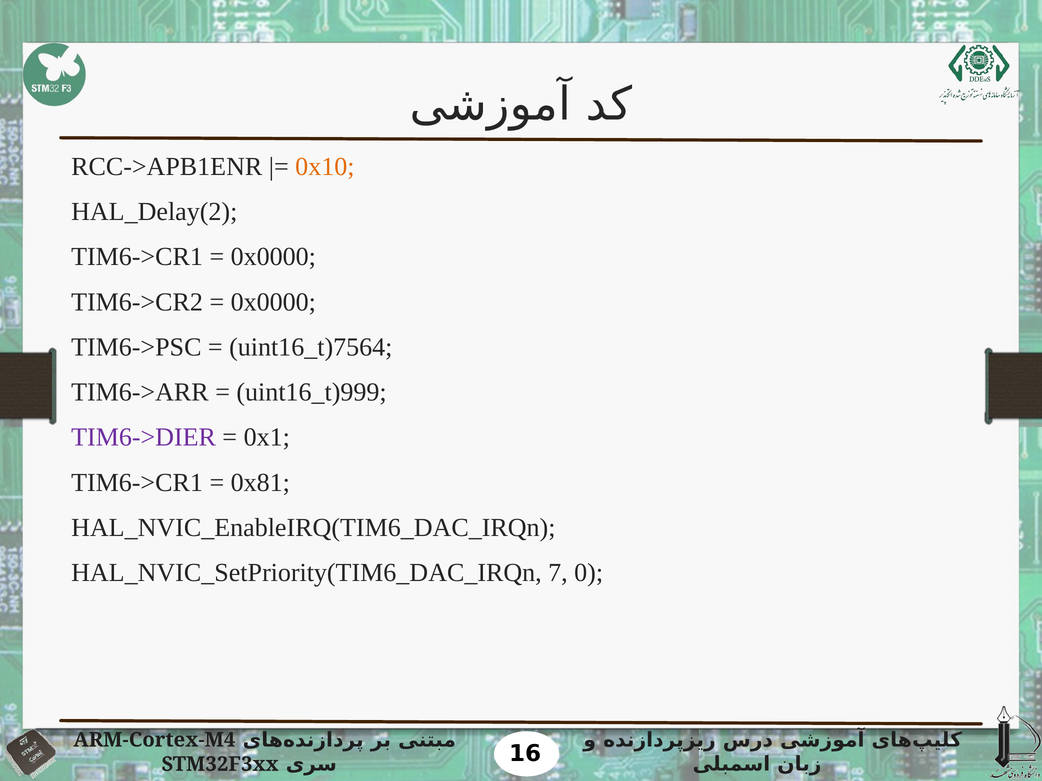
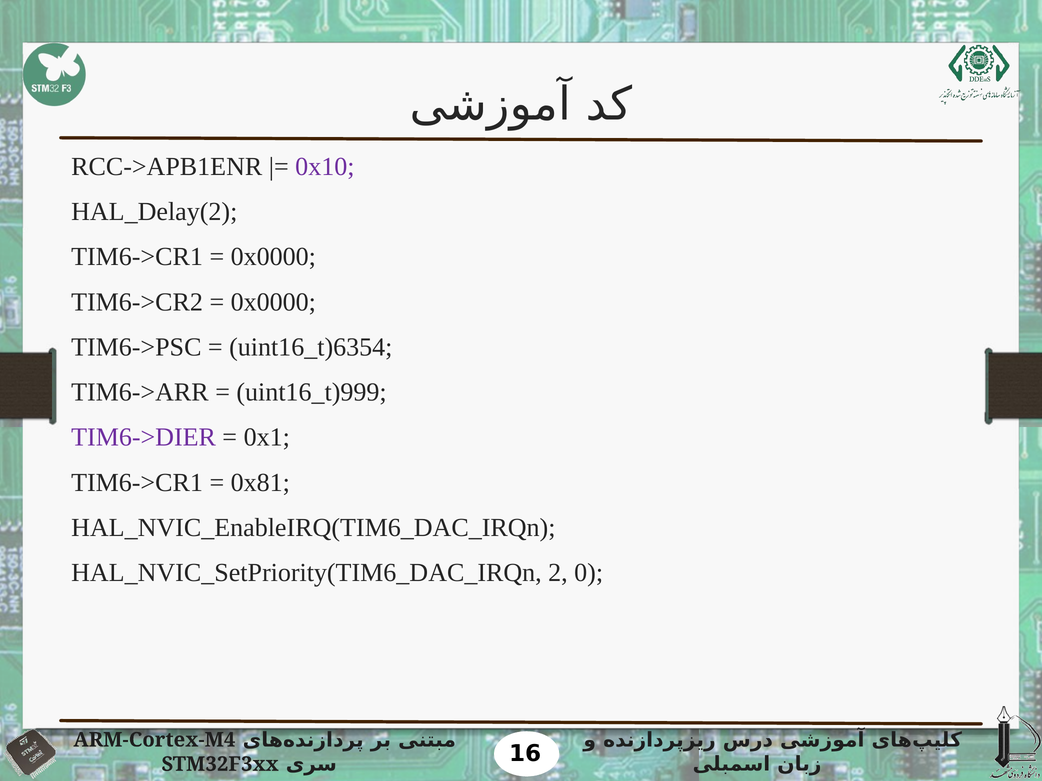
0x10 colour: orange -> purple (325, 167)
uint16_t)7564: uint16_t)7564 -> uint16_t)6354 (311, 347)
7: 7 -> 2 (558, 573)
